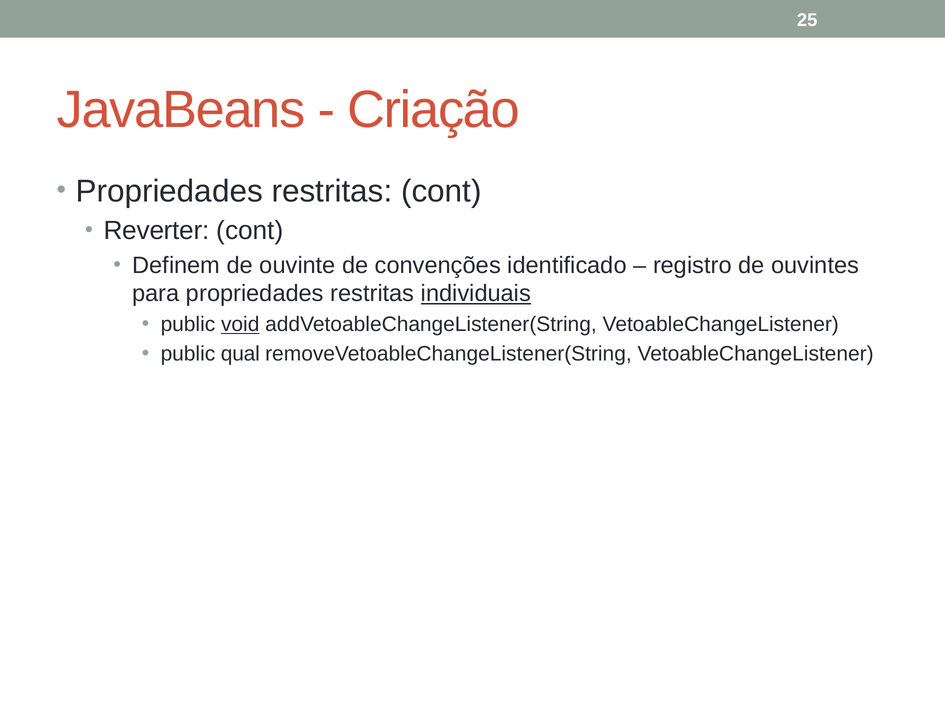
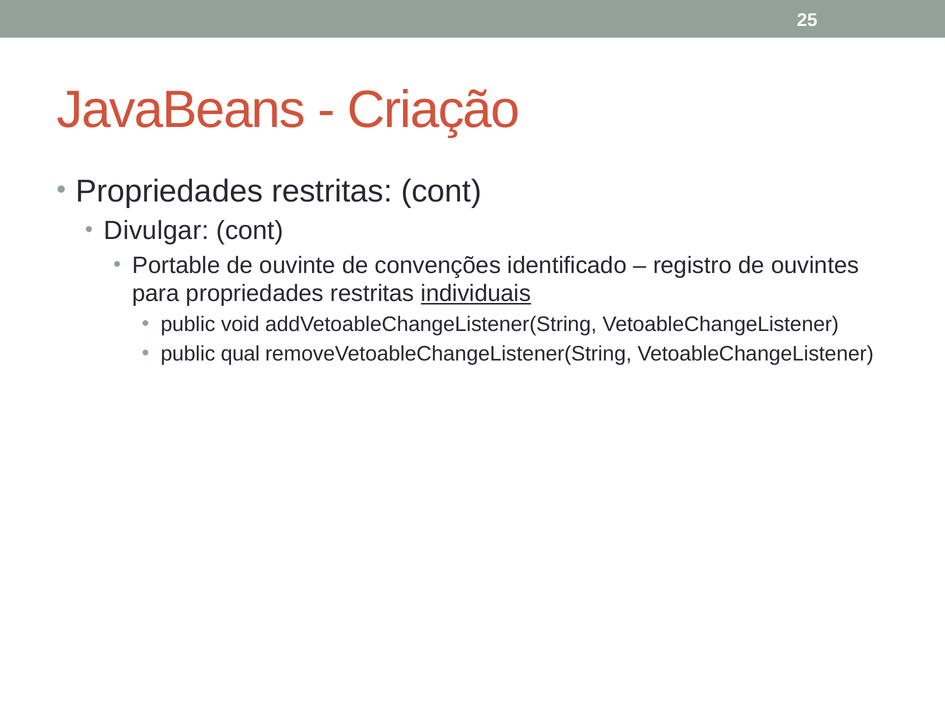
Reverter: Reverter -> Divulgar (156, 231)
Definem: Definem -> Portable (176, 265)
void underline: present -> none (240, 324)
